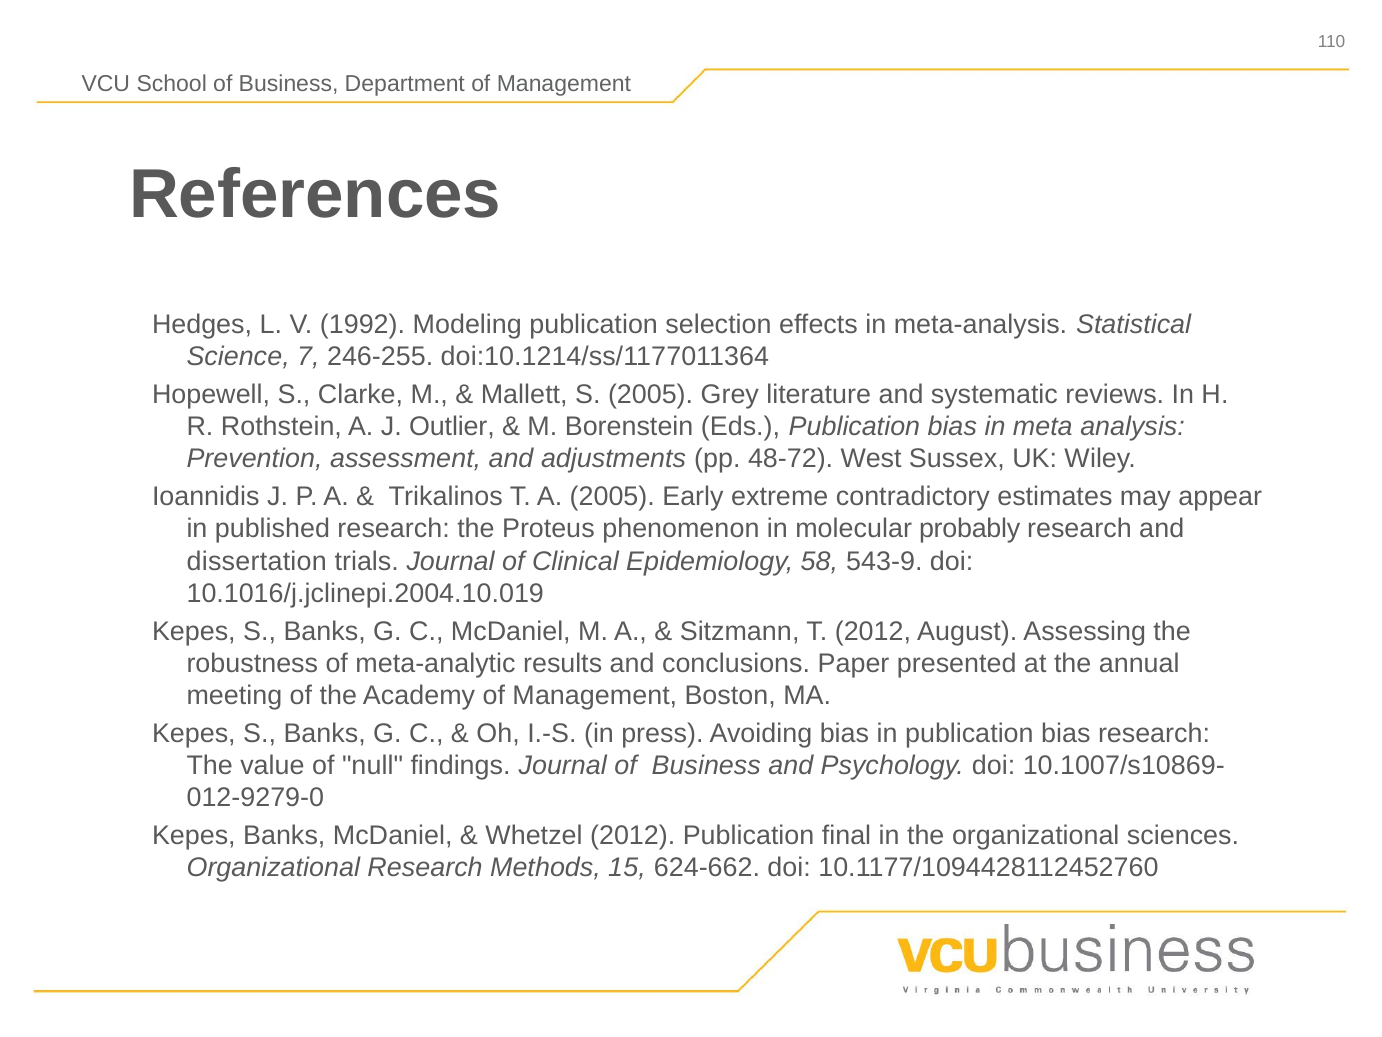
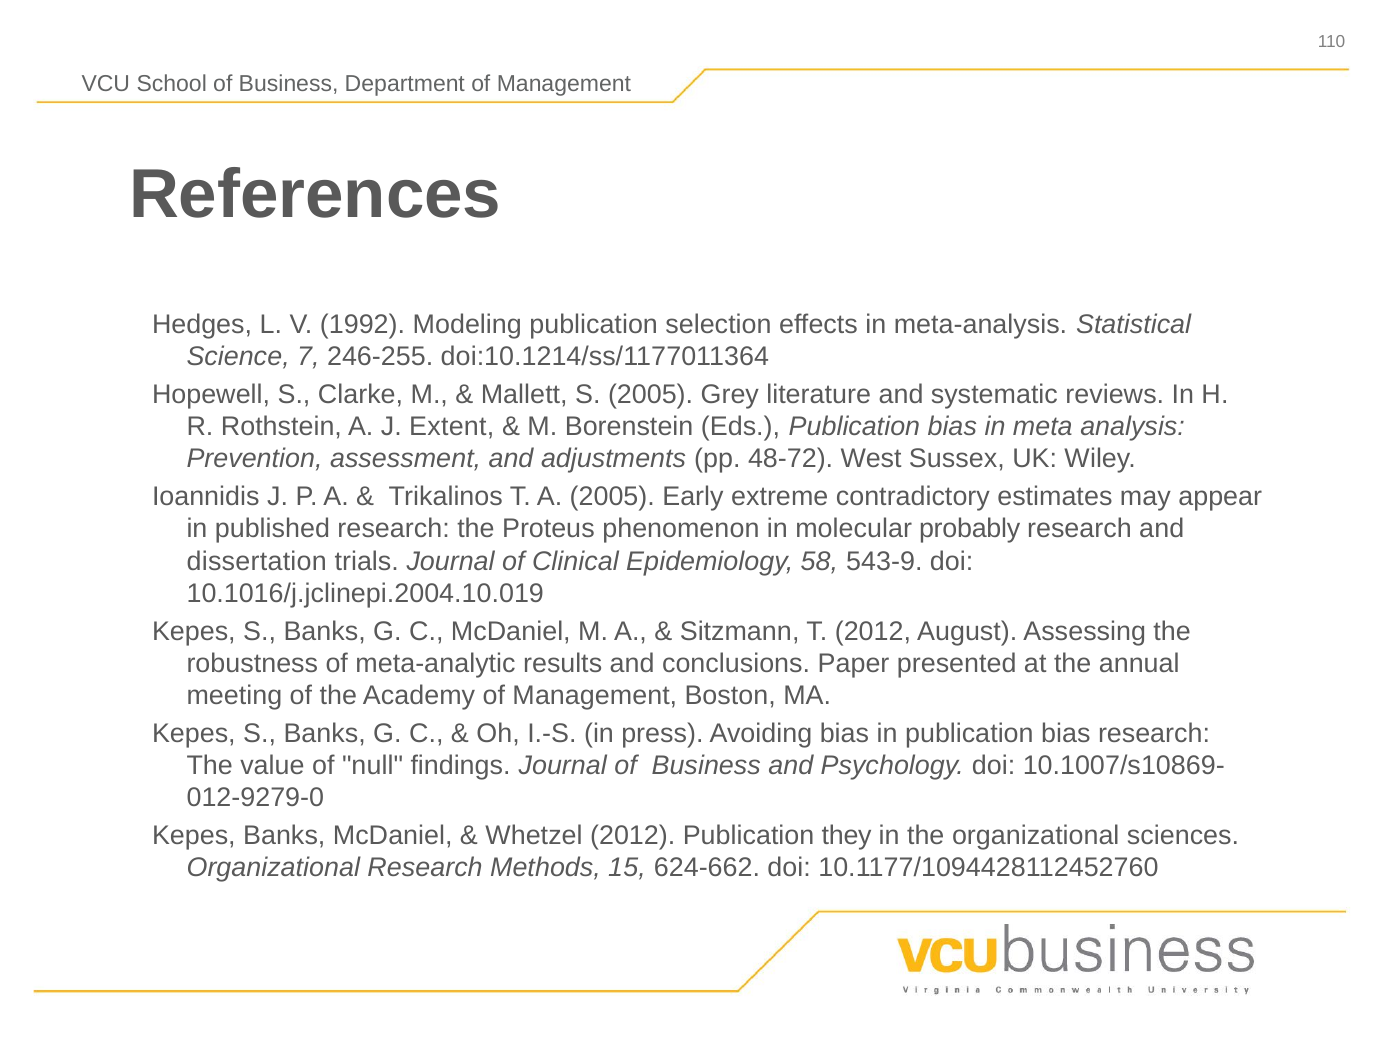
Outlier: Outlier -> Extent (452, 427)
final: final -> they (847, 835)
